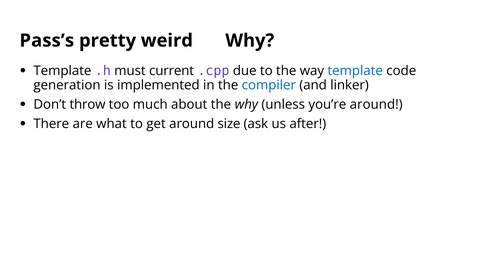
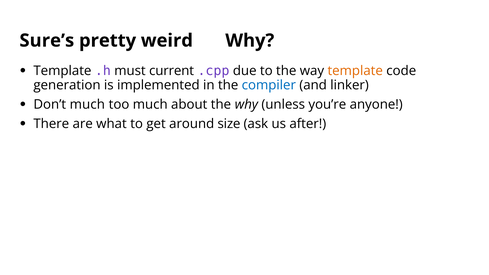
Pass’s: Pass’s -> Sure’s (47, 41)
template colour: blue -> orange (355, 71)
Don’t throw: throw -> much (87, 104)
you’re around: around -> anyone (376, 104)
